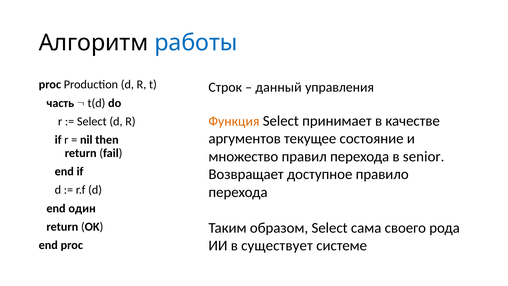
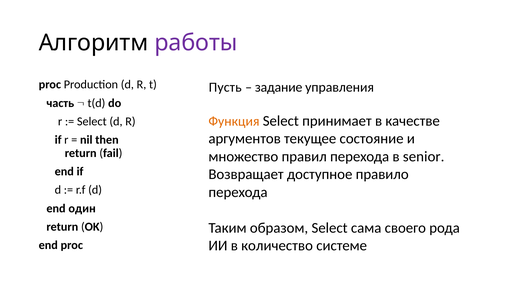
работы colour: blue -> purple (196, 43)
Строк: Строк -> Пусть (225, 87)
данный: данный -> задание (279, 87)
существует: существует -> количество (277, 245)
